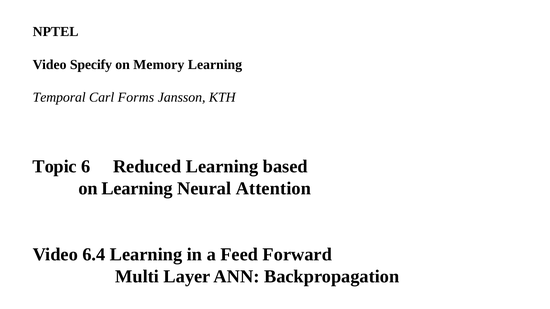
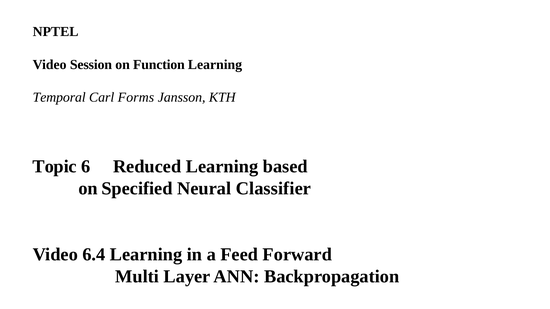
Specify: Specify -> Session (91, 65)
Memory: Memory -> Function (159, 65)
on Learning: Learning -> Specified (137, 189)
Attention: Attention -> Classifier (273, 189)
